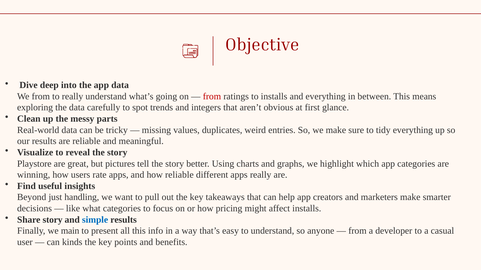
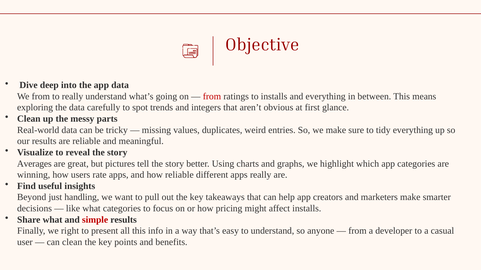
Playstore: Playstore -> Averages (34, 164)
Share story: story -> what (53, 220)
simple colour: blue -> red (95, 220)
main: main -> right (70, 231)
can kinds: kinds -> clean (72, 243)
